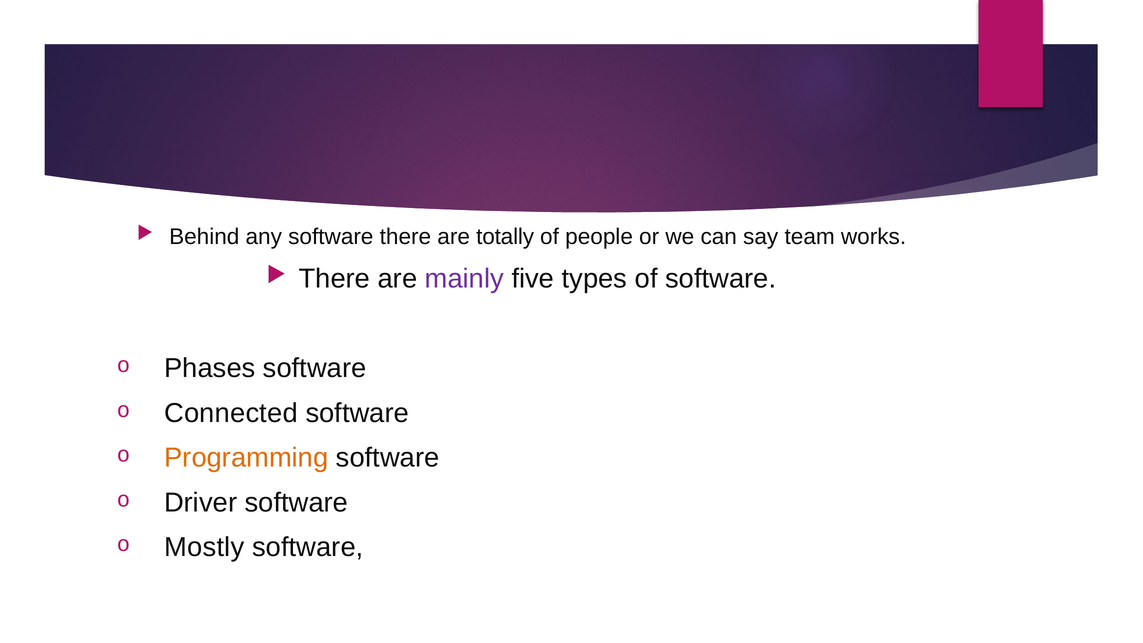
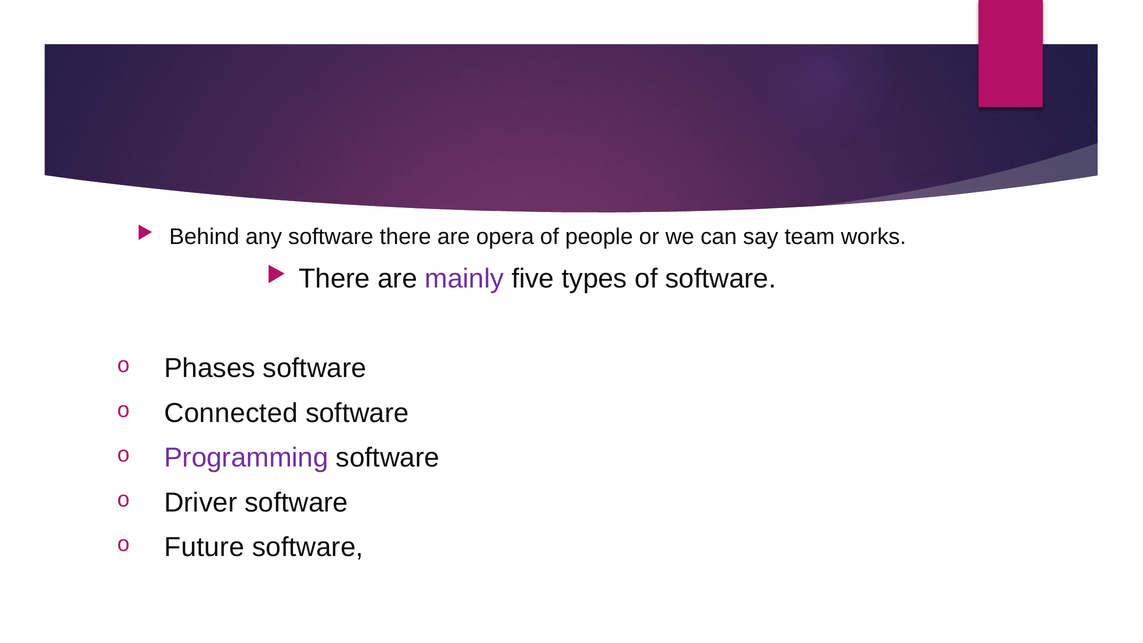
totally: totally -> opera (505, 237)
Programming colour: orange -> purple (246, 458)
Mostly: Mostly -> Future (204, 547)
